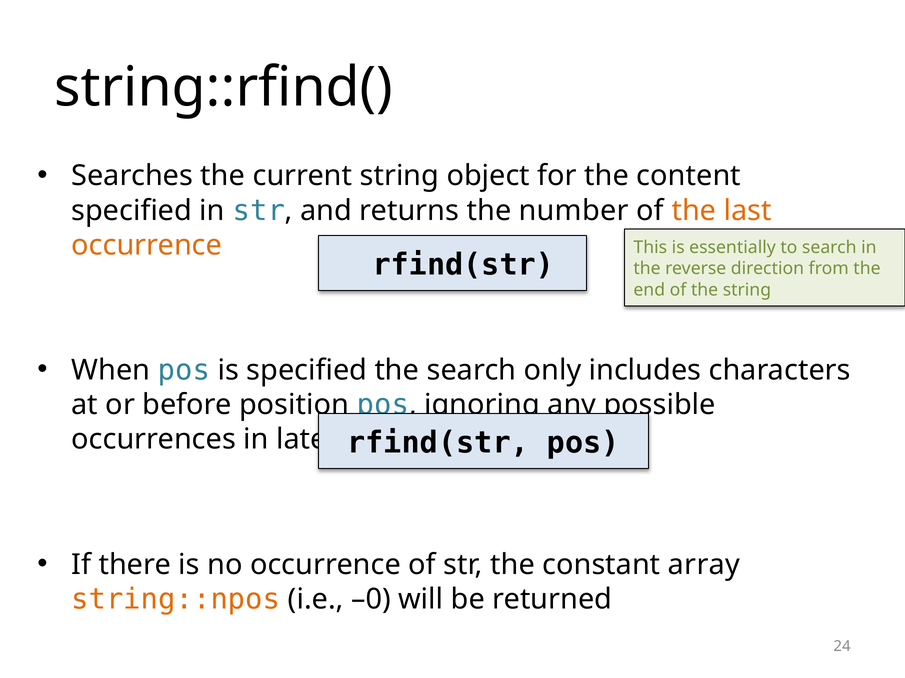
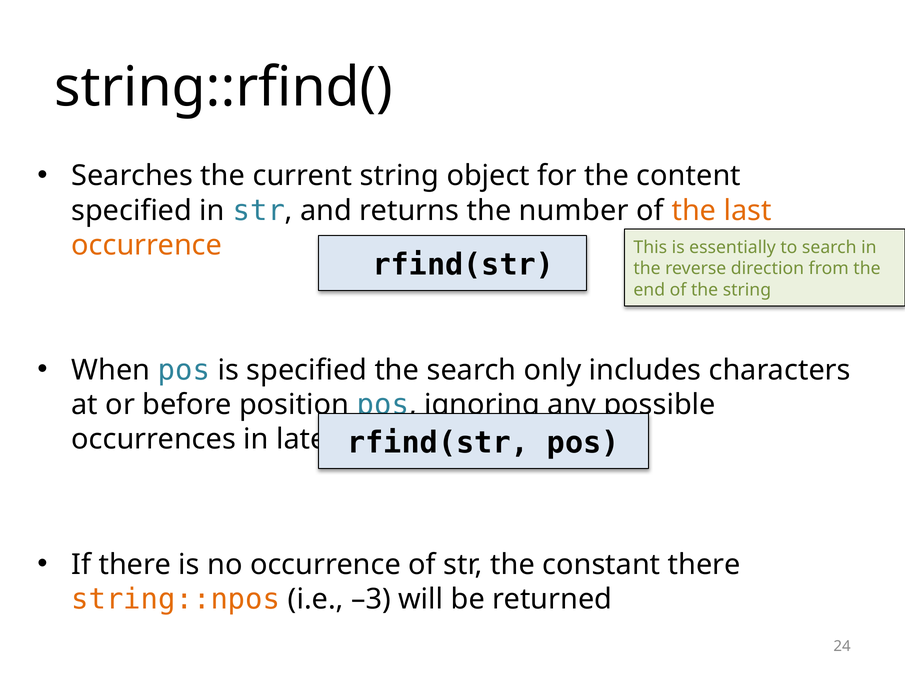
constant array: array -> there (704, 565)
–0: –0 -> –3 (371, 600)
